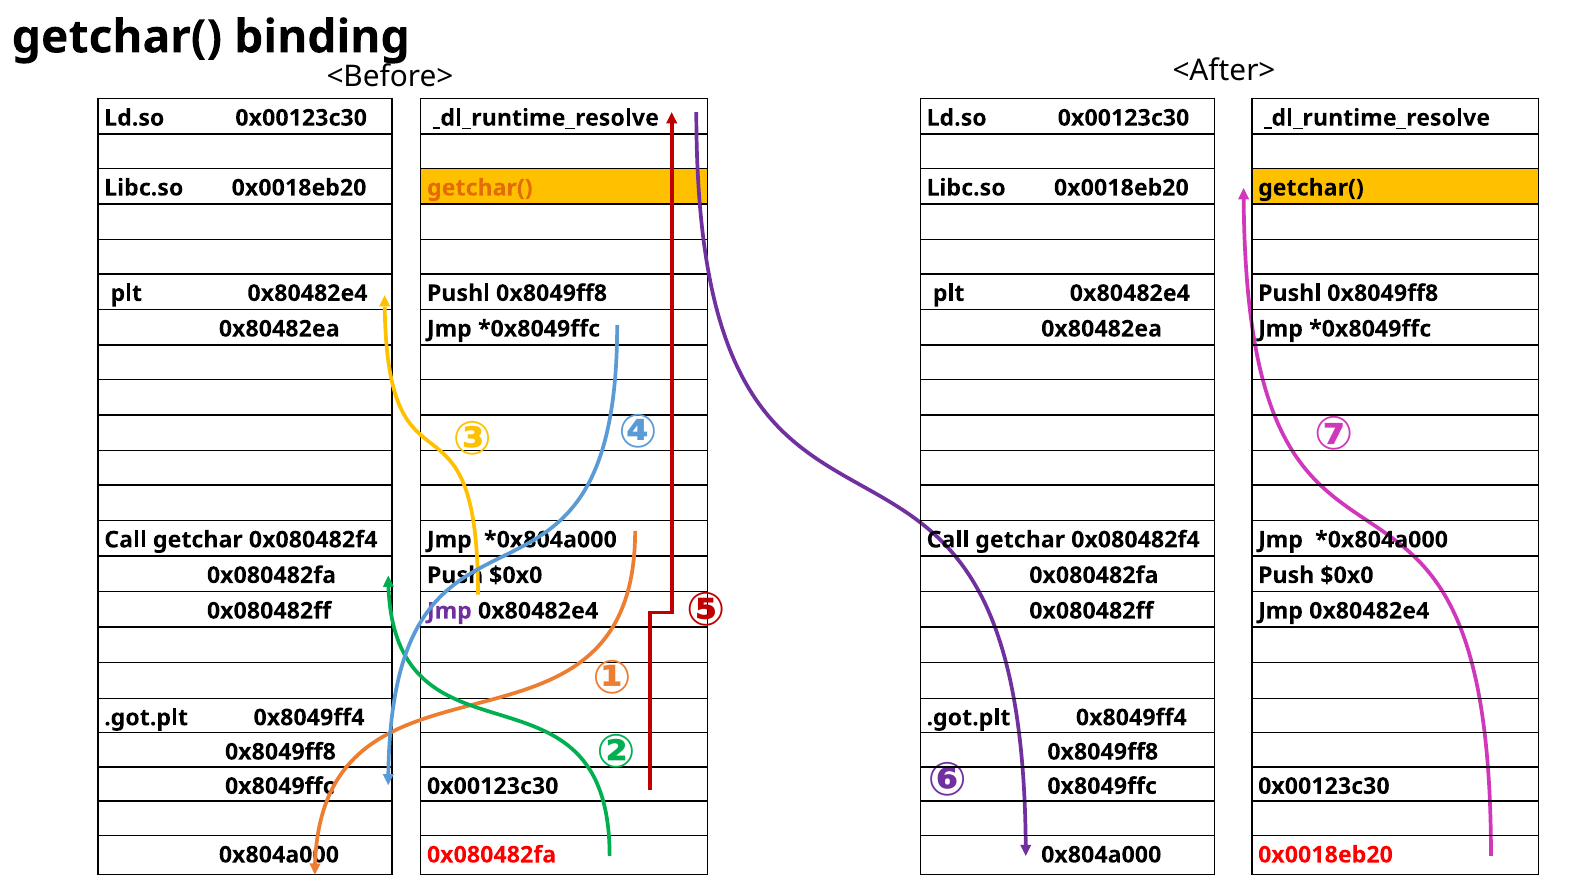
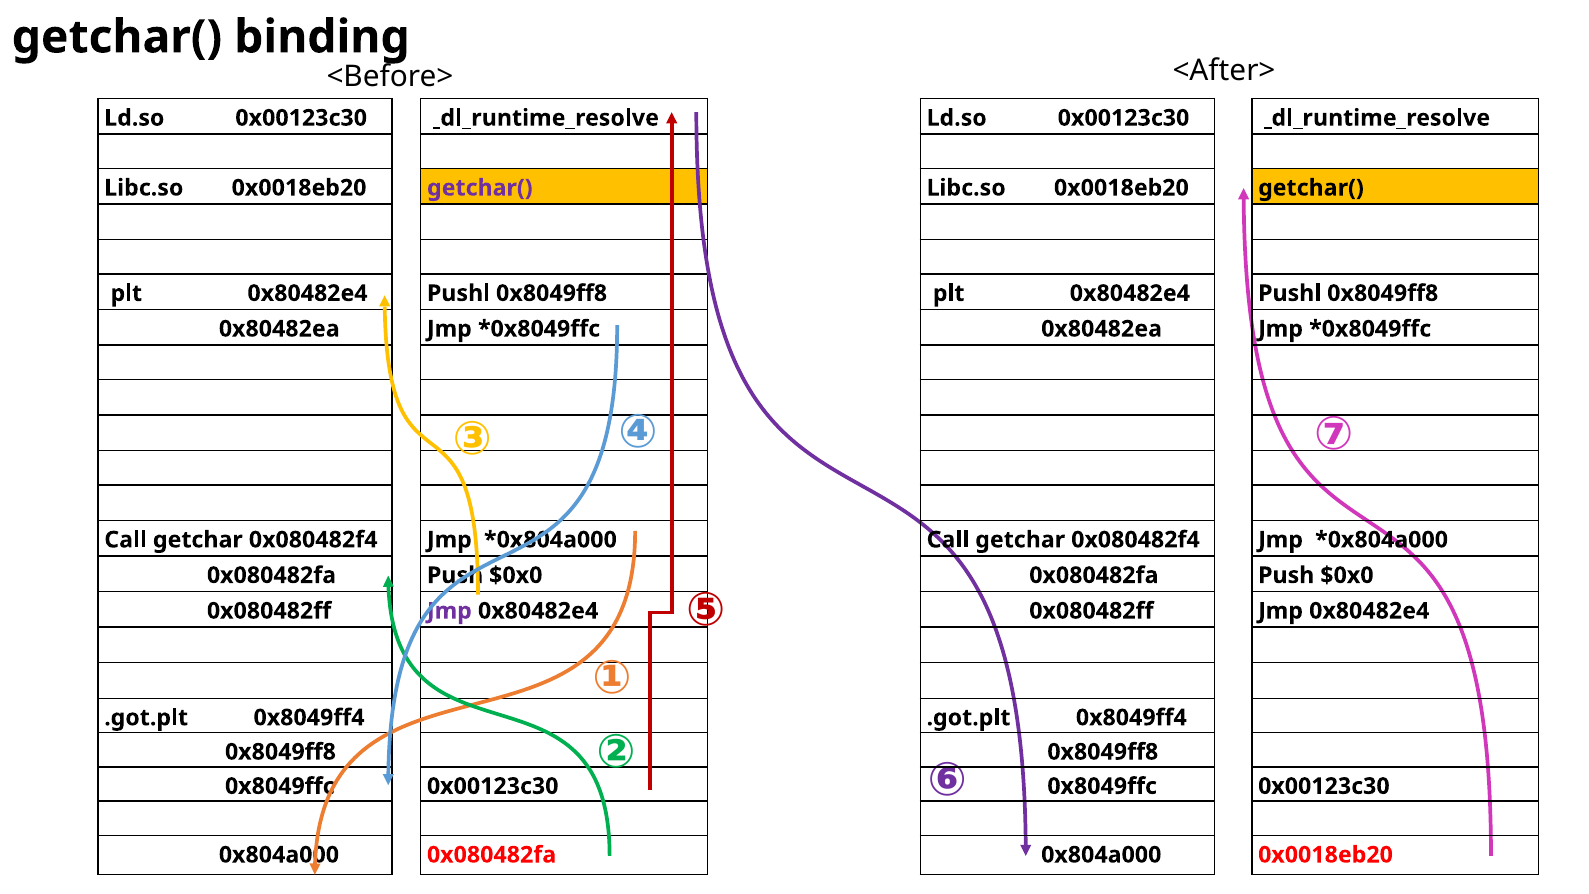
getchar( colour: orange -> purple (480, 188)
